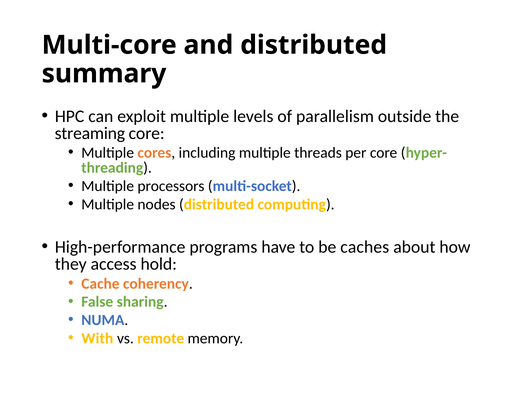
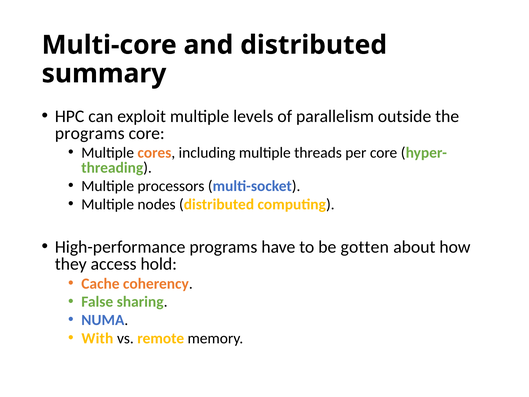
streaming: streaming -> programs (90, 133)
caches: caches -> gotten (365, 247)
